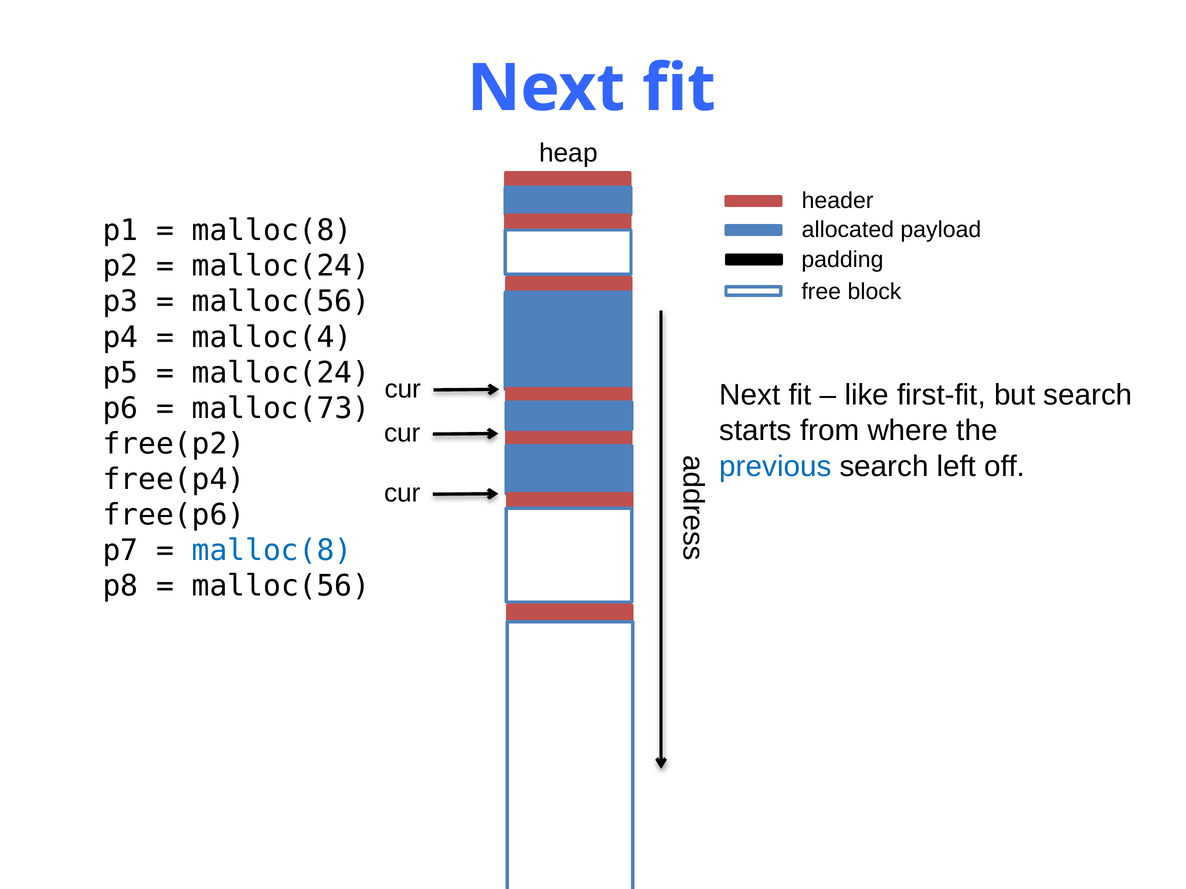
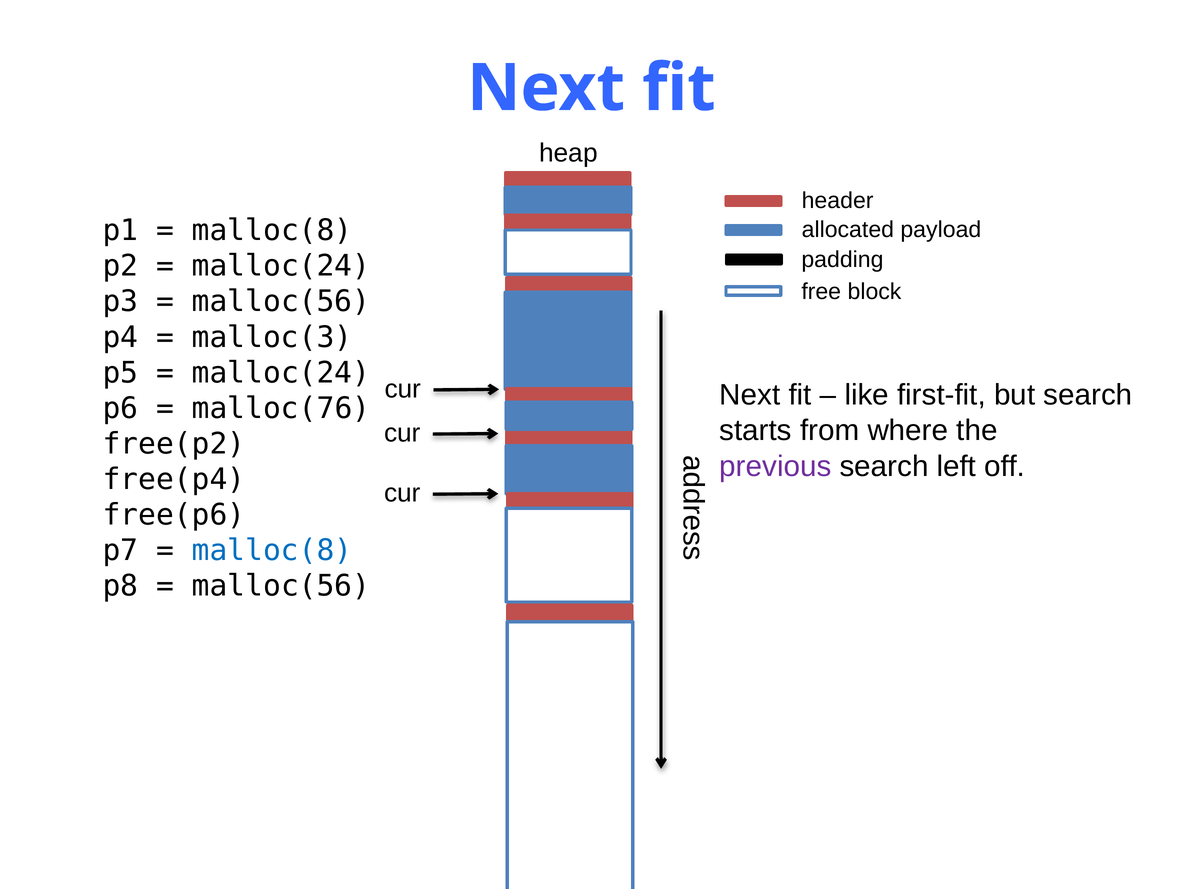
malloc(4: malloc(4 -> malloc(3 (272, 337)
malloc(73: malloc(73 -> malloc(76 (281, 409)
previous colour: blue -> purple (775, 467)
